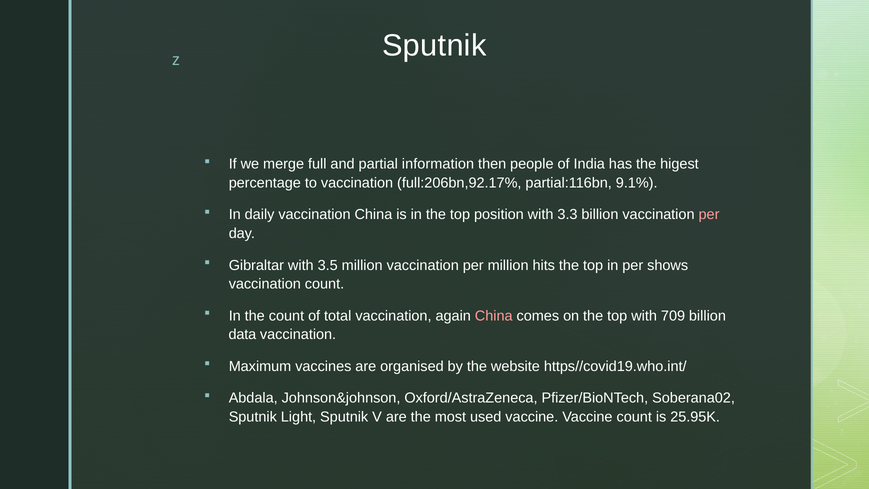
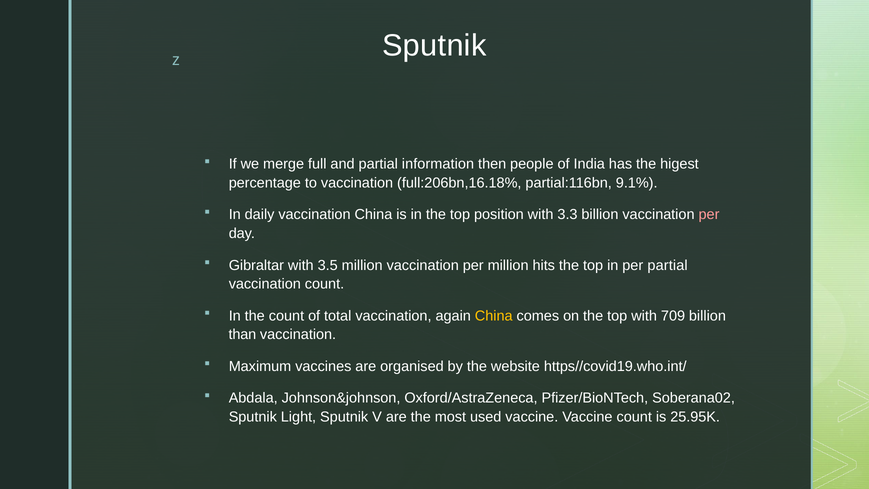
full:206bn,92.17%: full:206bn,92.17% -> full:206bn,16.18% (459, 183)
per shows: shows -> partial (668, 265)
China colour: pink -> yellow (494, 316)
data: data -> than (242, 334)
